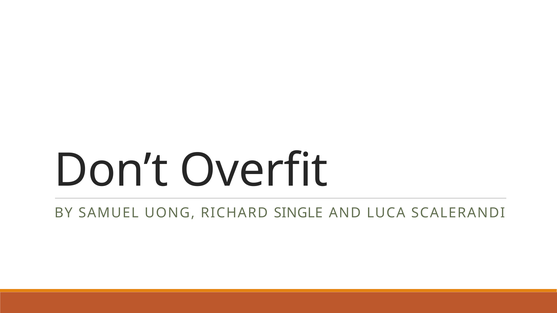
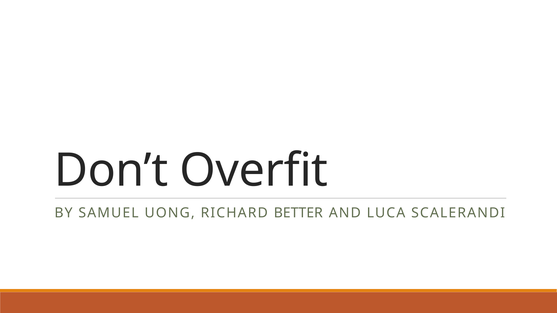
SINGLE: SINGLE -> BETTER (298, 213)
